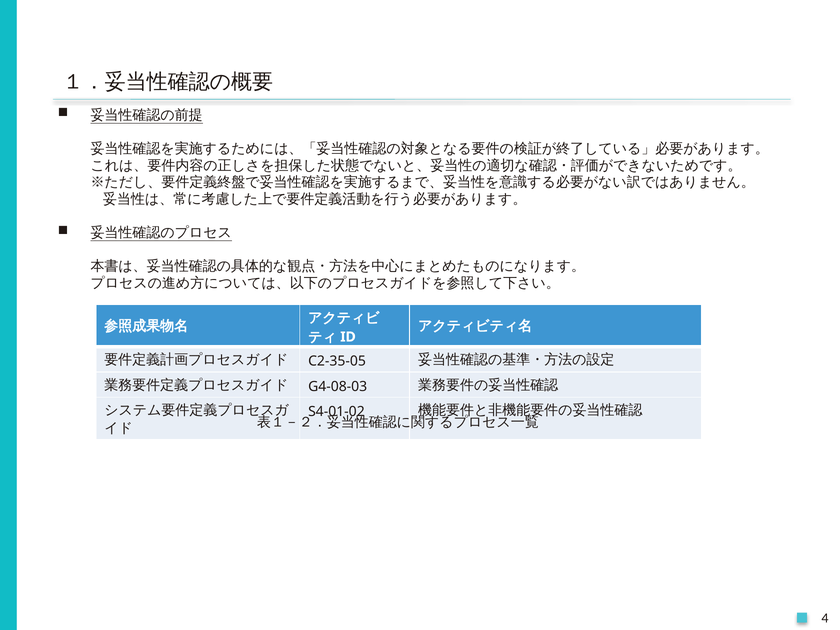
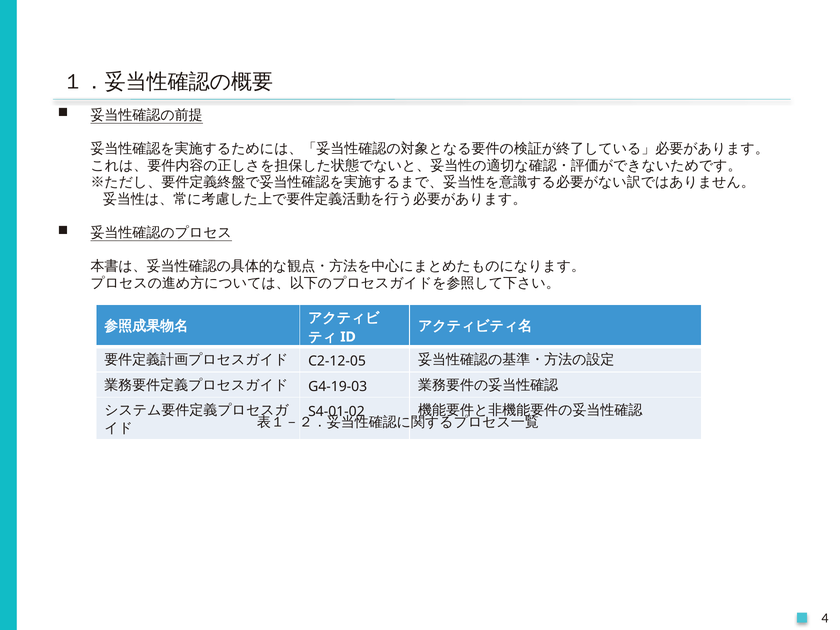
C2-35-05: C2-35-05 -> C2-12-05 (337, 361)
G4-08-03: G4-08-03 -> G4-19-03 (338, 387)
